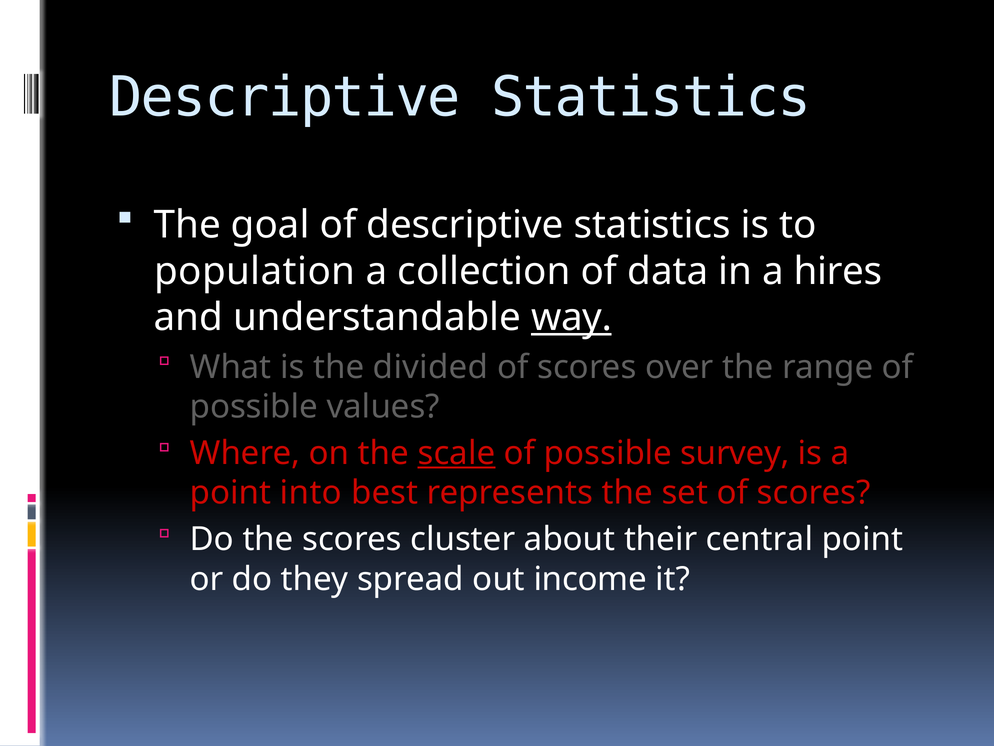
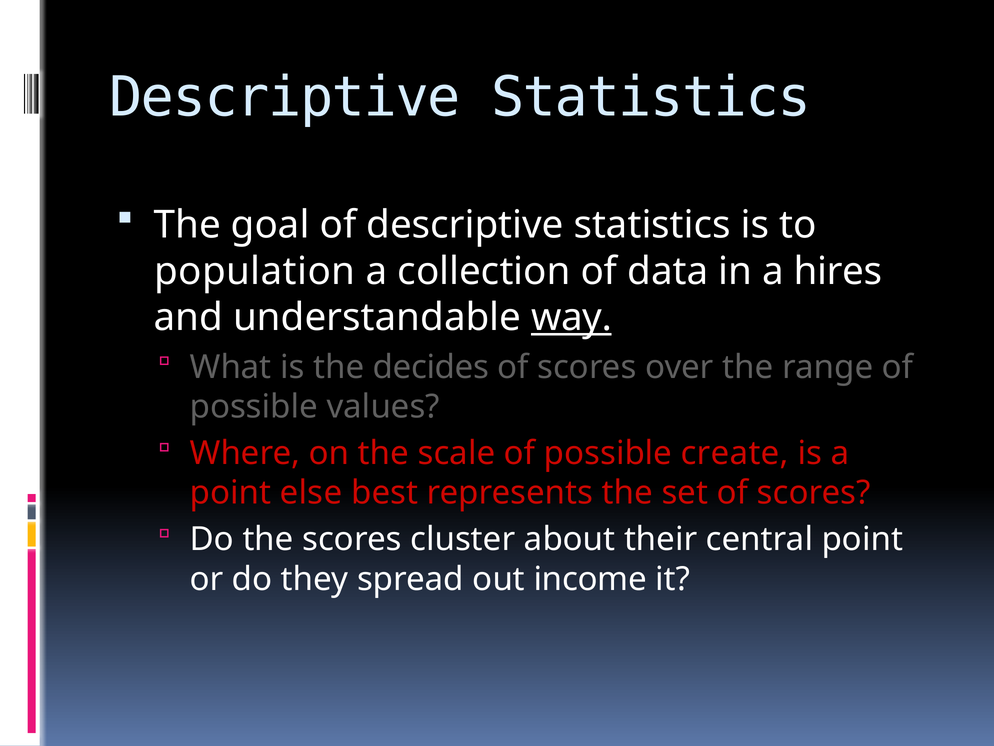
divided: divided -> decides (431, 367)
scale underline: present -> none (456, 453)
survey: survey -> create (735, 453)
into: into -> else (311, 493)
